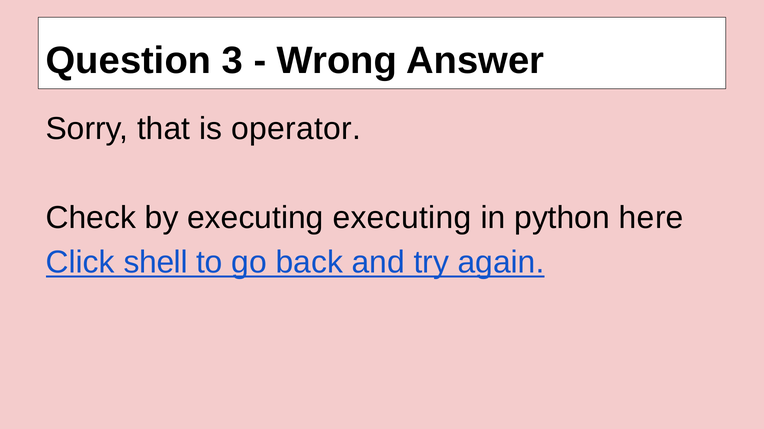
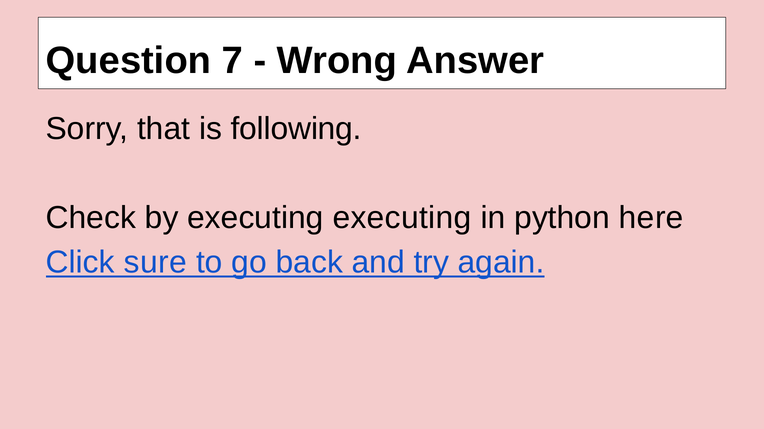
3: 3 -> 7 (232, 61)
operator: operator -> following (296, 129)
shell: shell -> sure (155, 263)
